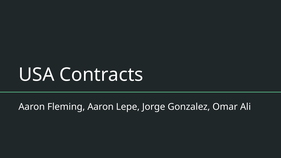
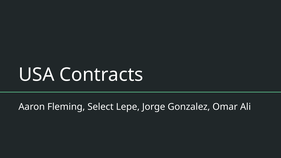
Fleming Aaron: Aaron -> Select (101, 107)
